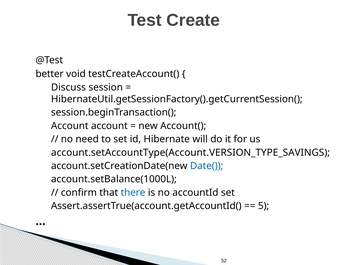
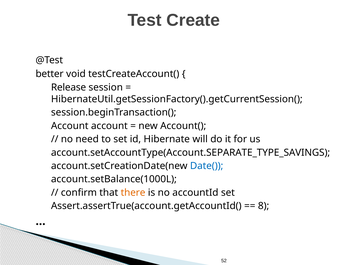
Discuss: Discuss -> Release (69, 87)
account.setAccountType(Account.VERSION_TYPE_SAVINGS: account.setAccountType(Account.VERSION_TYPE_SAVINGS -> account.setAccountType(Account.SEPARATE_TYPE_SAVINGS (191, 153)
there colour: blue -> orange (133, 193)
5: 5 -> 8 (264, 206)
